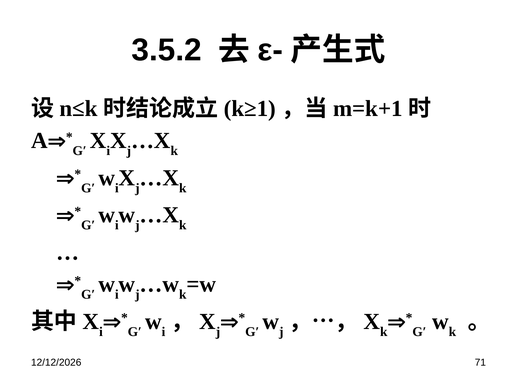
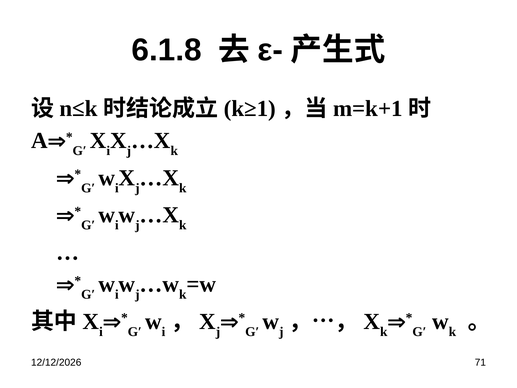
3.5.2: 3.5.2 -> 6.1.8 (167, 50)
